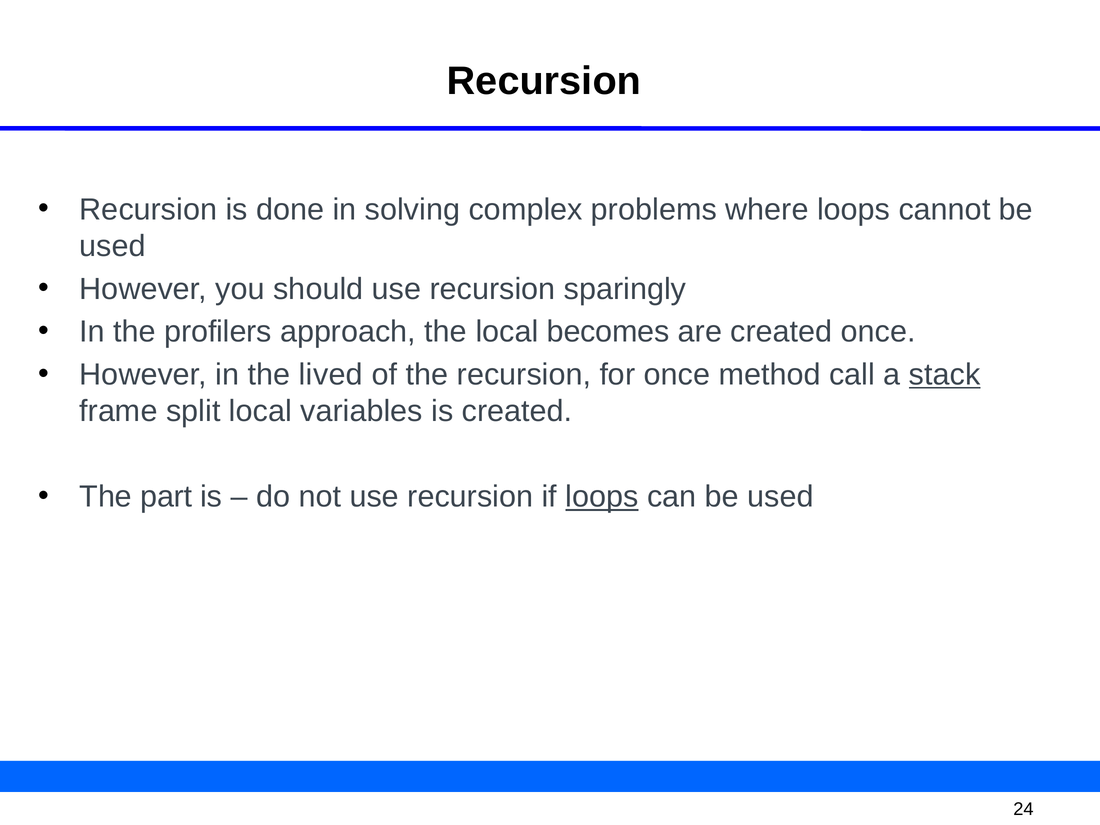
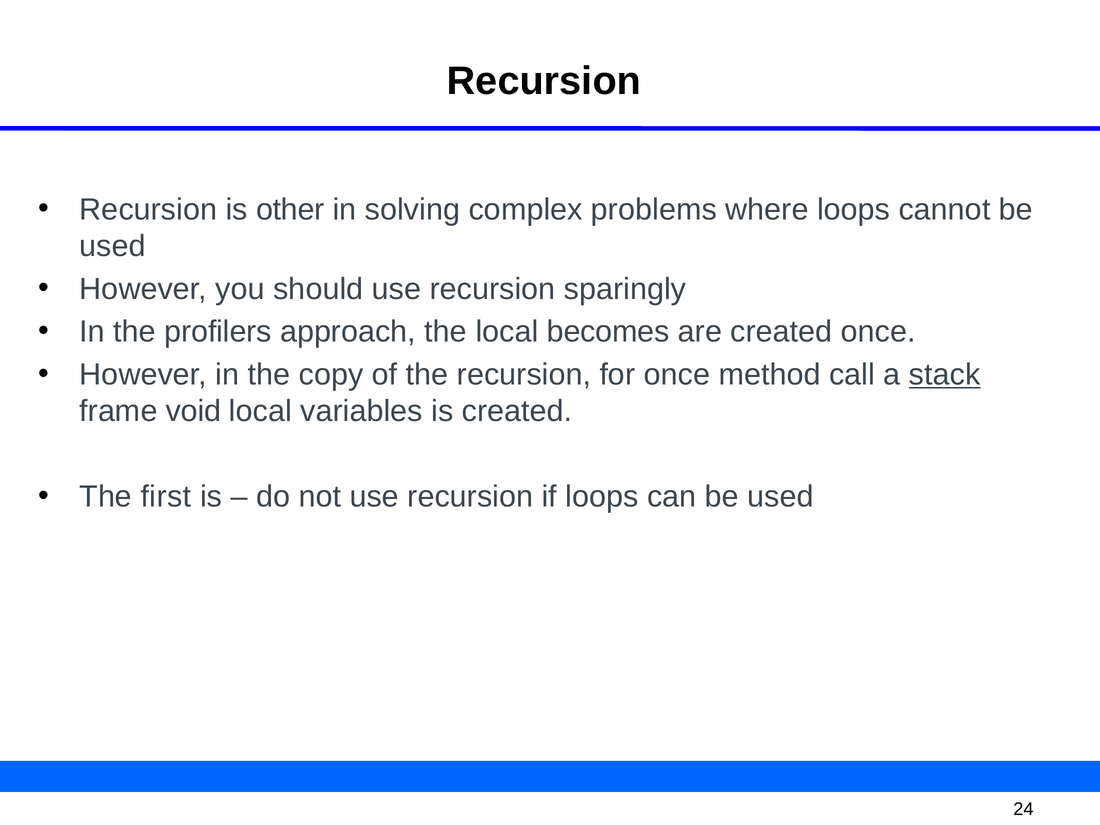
done: done -> other (290, 210)
lived: lived -> copy (331, 375)
split: split -> void (193, 411)
part: part -> first (166, 497)
loops underline: present -> none (602, 497)
